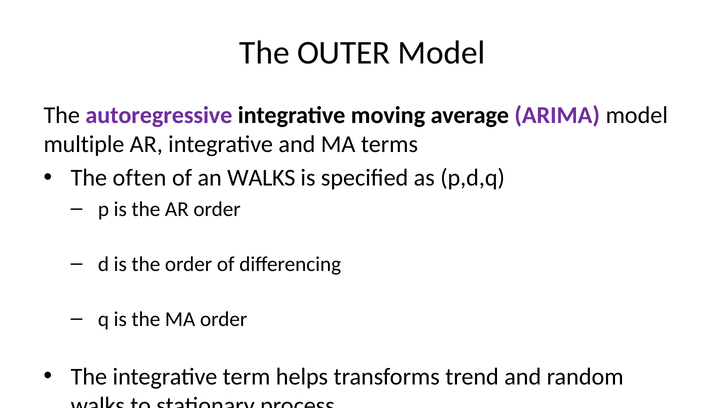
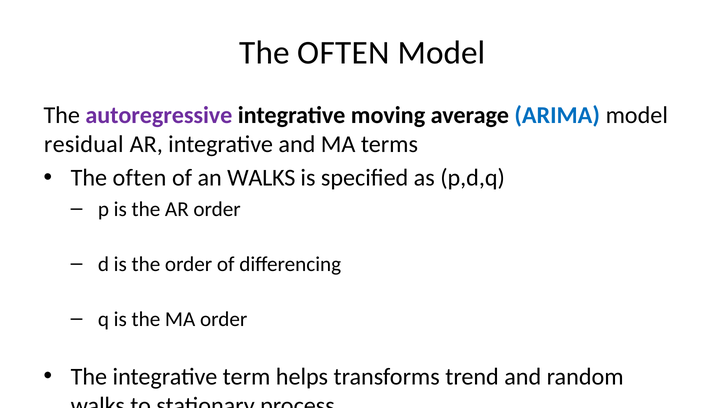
OUTER: OUTER -> OFTEN (344, 53)
ARIMA colour: purple -> blue (557, 115)
multiple: multiple -> residual (84, 144)
